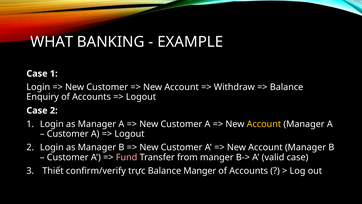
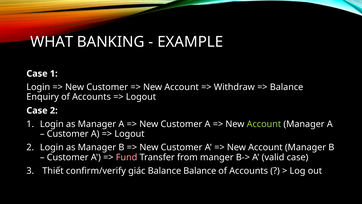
Account colour: yellow -> light green (264, 124)
trực: trực -> giác (137, 171)
Balance Manger: Manger -> Balance (200, 171)
